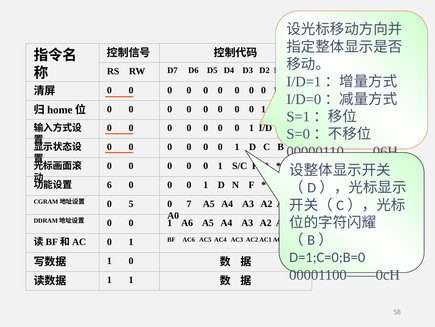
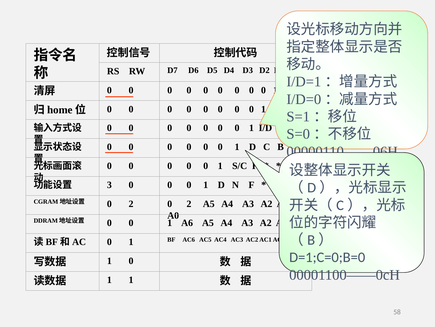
6: 6 -> 3 (109, 185)
5: 5 -> 2 (131, 204)
7: 7 -> 2 (189, 204)
